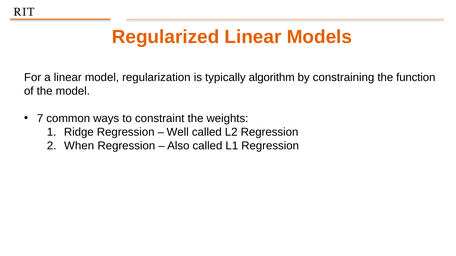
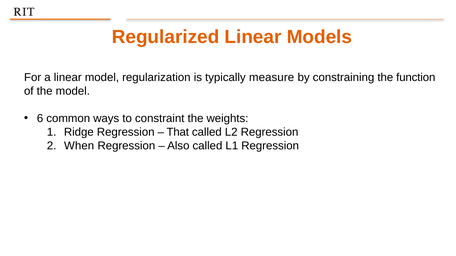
algorithm: algorithm -> measure (272, 78)
7: 7 -> 6 (40, 119)
Well: Well -> That (178, 132)
